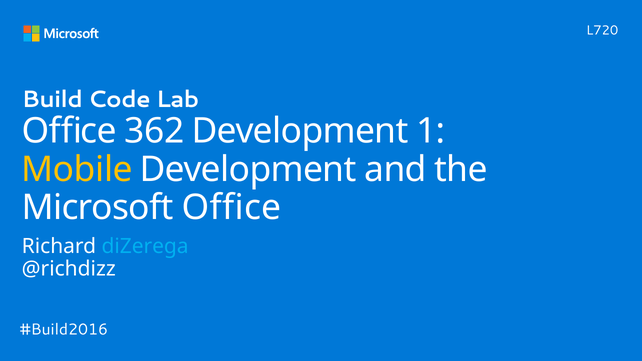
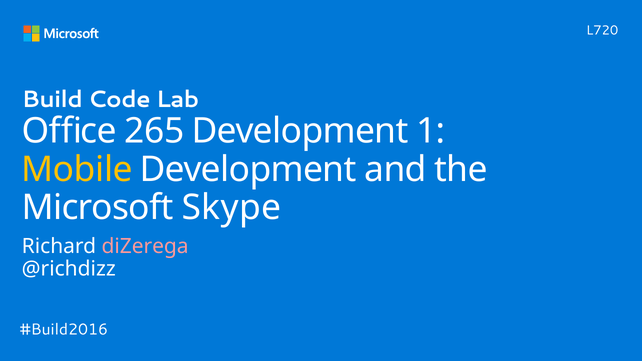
362: 362 -> 265 (154, 131)
Microsoft Office: Office -> Skype (231, 208)
diZerega colour: light blue -> pink (145, 246)
